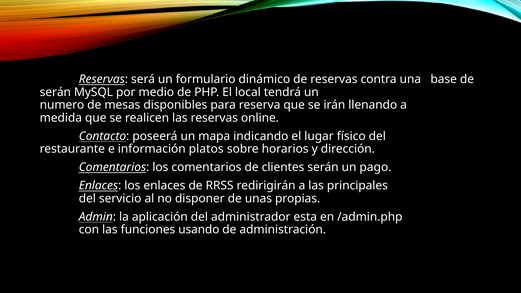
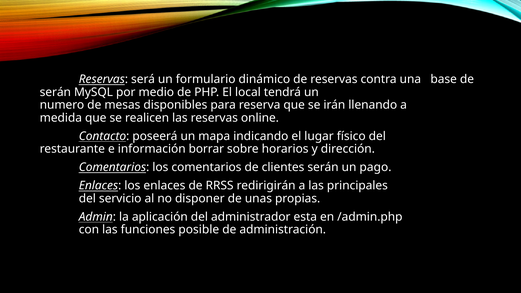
platos: platos -> borrar (206, 149)
usando: usando -> posible (199, 230)
